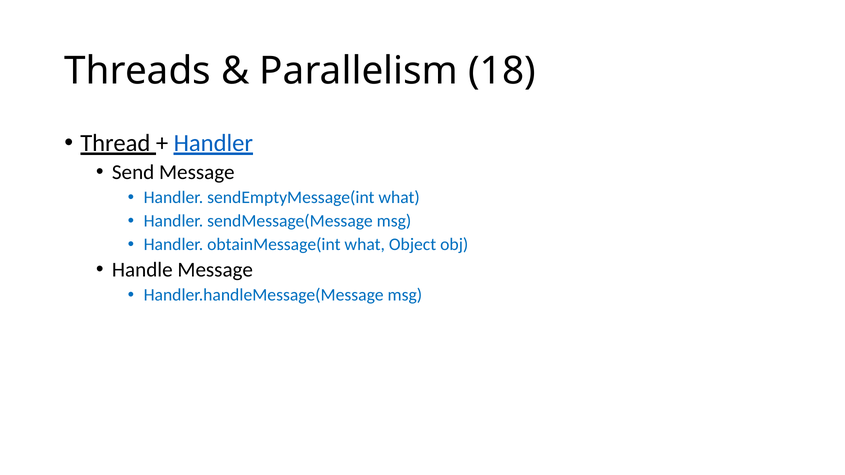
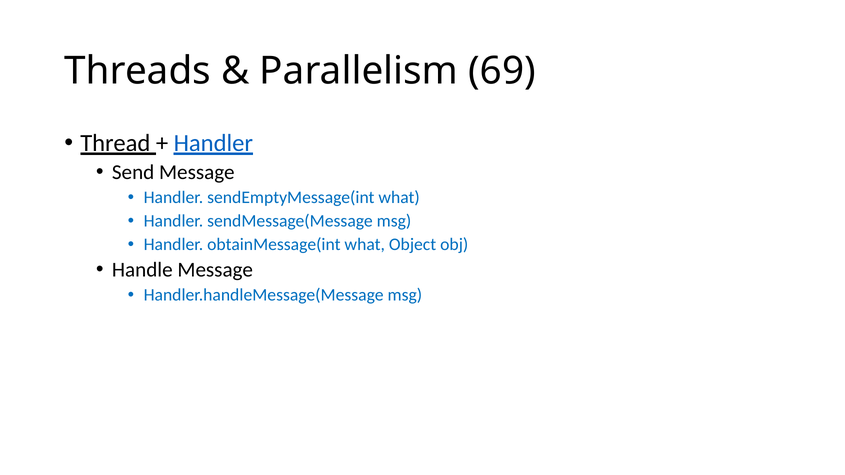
18: 18 -> 69 (502, 71)
